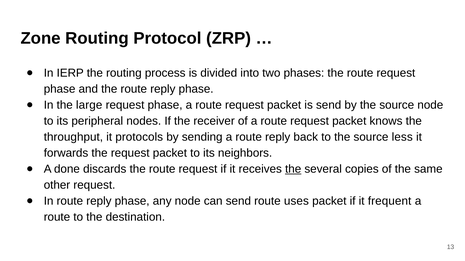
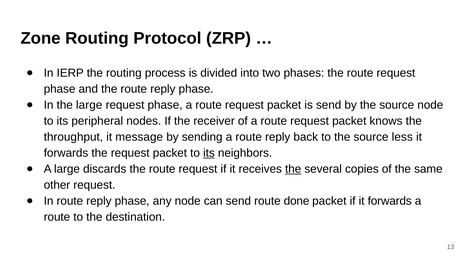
protocols: protocols -> message (139, 137)
its underline: none -> present (209, 153)
A done: done -> large (67, 169)
uses: uses -> done (297, 201)
if it frequent: frequent -> forwards (390, 201)
